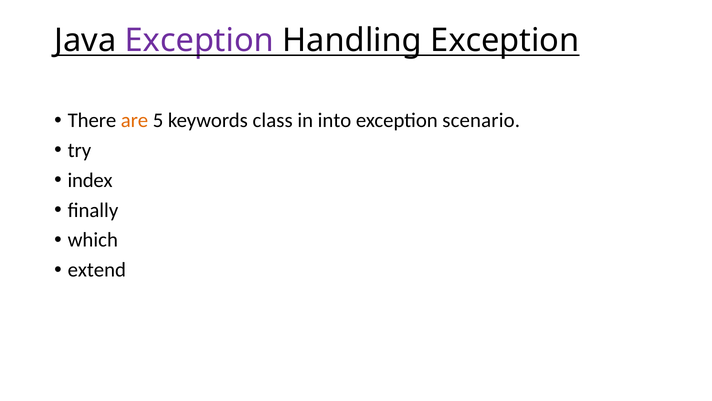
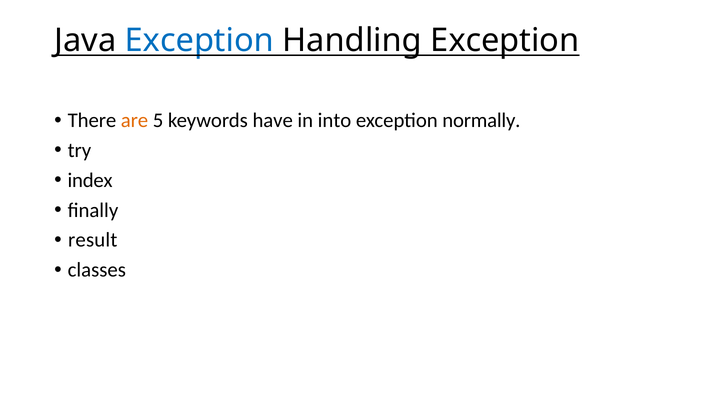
Exception colour: purple -> blue (199, 40)
class: class -> have (273, 120)
scenario: scenario -> normally (481, 120)
which: which -> result (93, 240)
extend: extend -> classes (97, 270)
